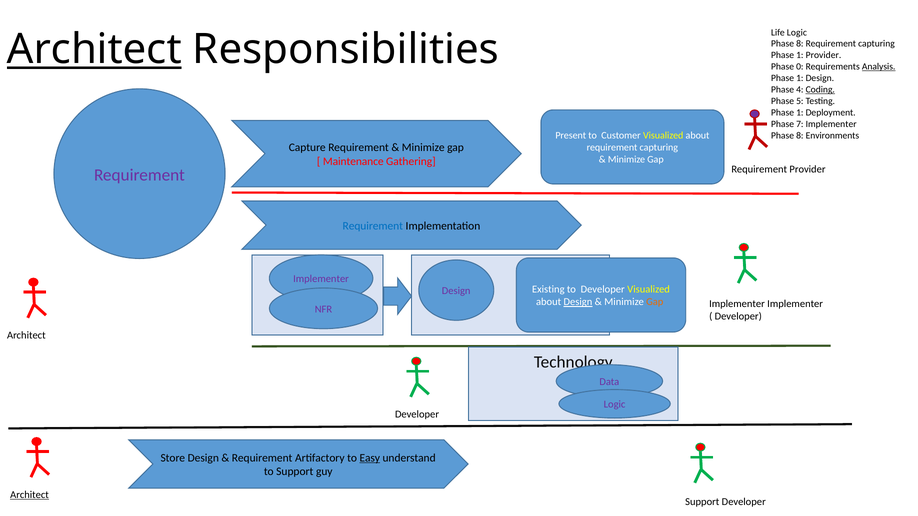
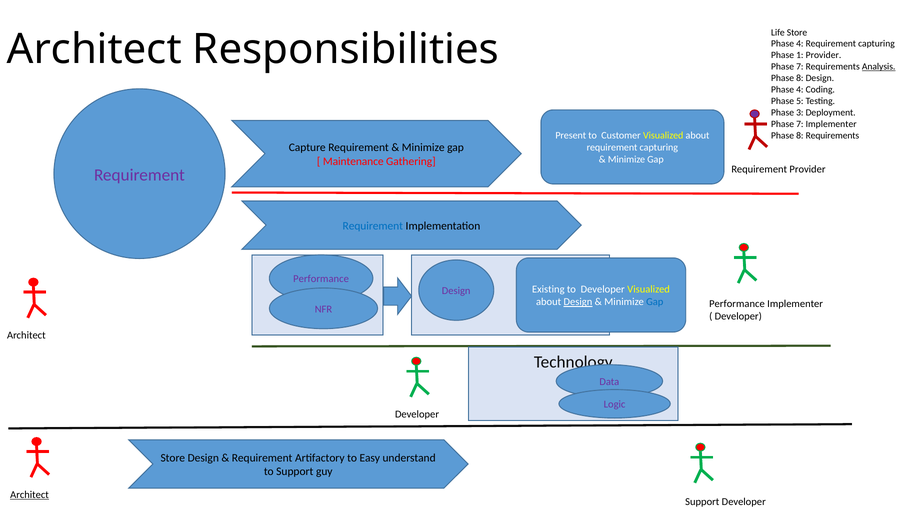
Life Logic: Logic -> Store (797, 32)
Architect underline: present -> none (94, 50)
8: 8 -> 4 (800, 44)
0: 0 -> 7 (800, 67)
1: 1 -> 8 (800, 78)
Coding underline: present -> none (820, 90)
1: 1 -> 3 (800, 113)
8 Environments: Environments -> Requirements (832, 136)
Implementer: Implementer -> Performance (321, 279)
Gap colour: orange -> blue (655, 302)
Implementer: Implementer -> Performance (737, 304)
Easy underline: present -> none (370, 458)
